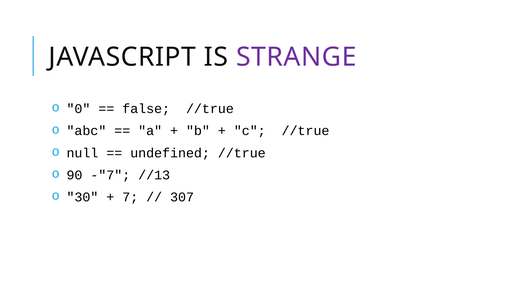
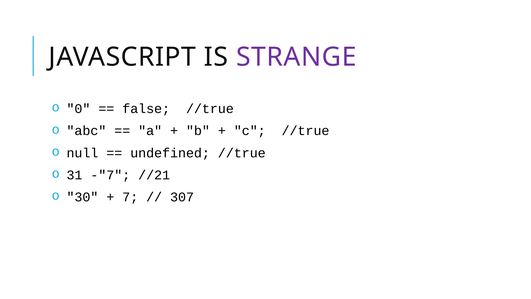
90: 90 -> 31 (74, 175)
//13: //13 -> //21 (154, 175)
